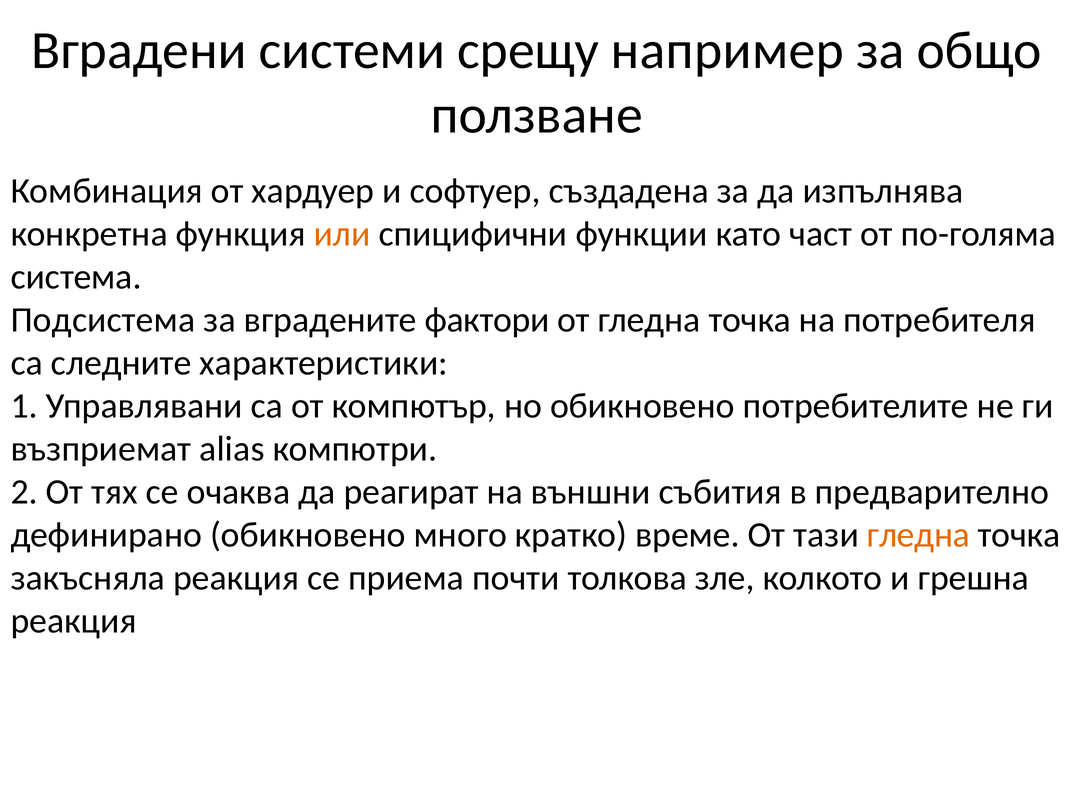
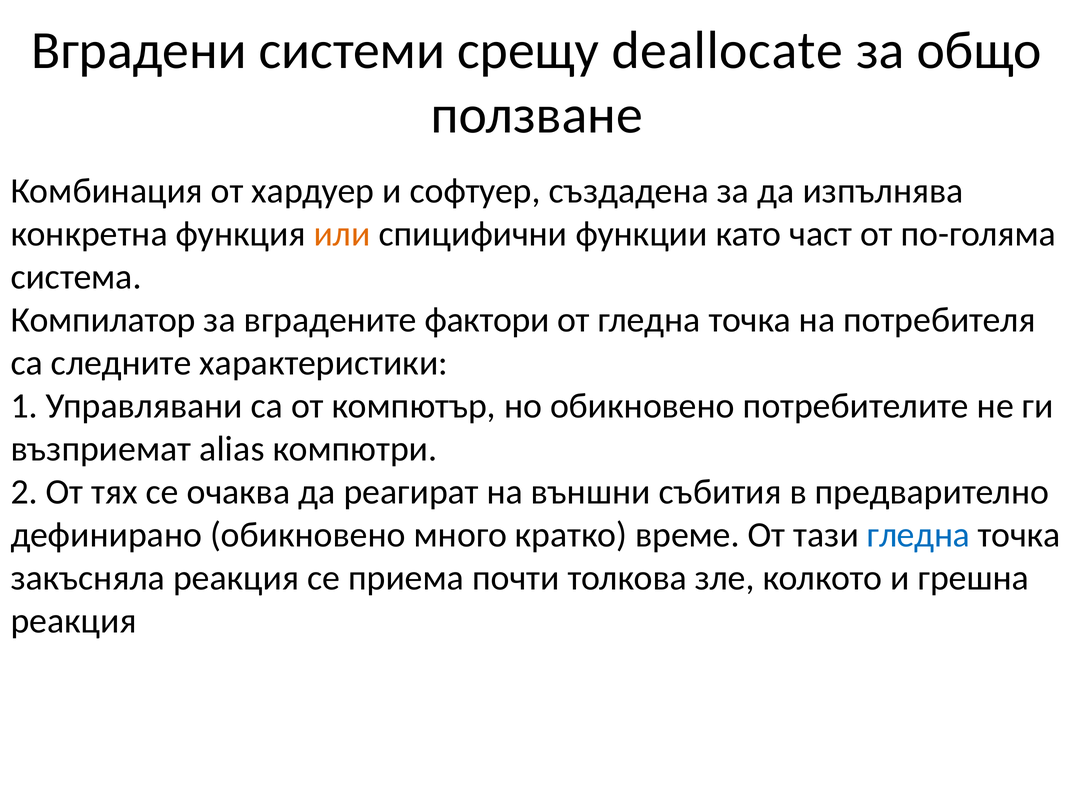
например: например -> deallocate (727, 50)
Подсистема: Подсистема -> Компилатор (103, 320)
гледна colour: orange -> blue (919, 535)
